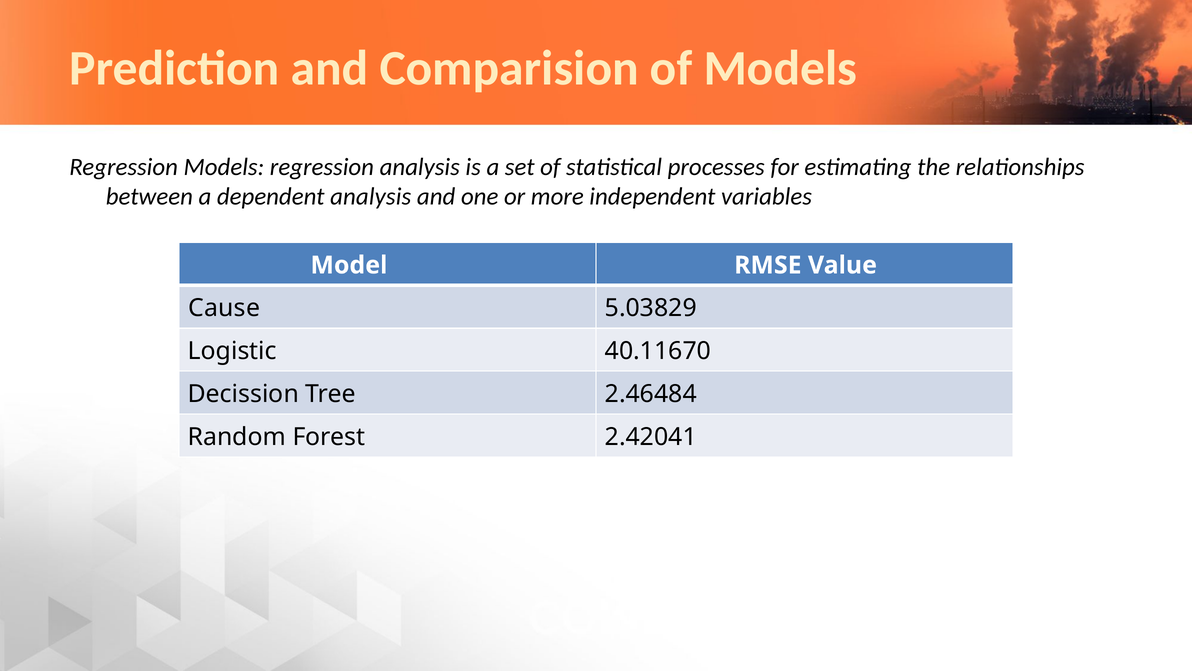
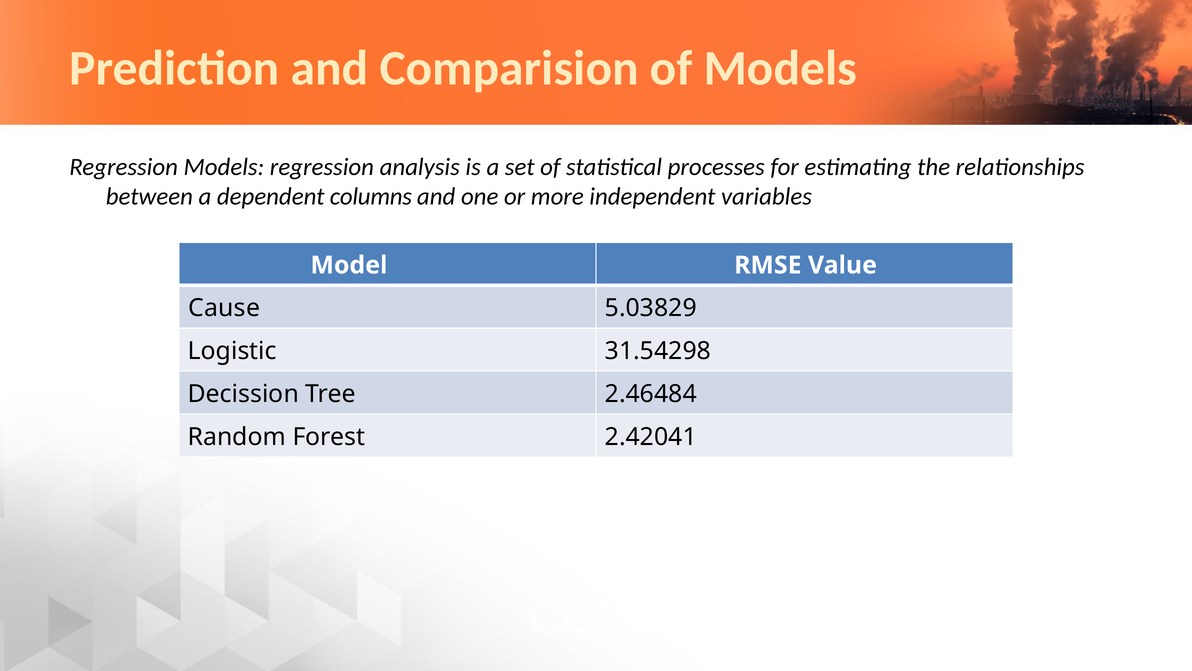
dependent analysis: analysis -> columns (371, 197)
40.11670: 40.11670 -> 31.54298 (658, 351)
